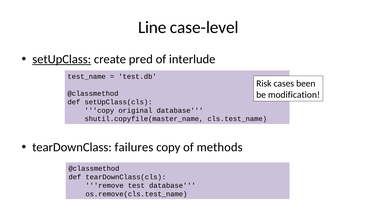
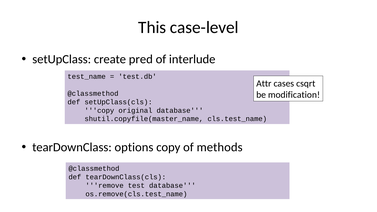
Line: Line -> This (152, 27)
setUpClass underline: present -> none (62, 59)
Risk: Risk -> Attr (264, 84)
been: been -> csqrt (306, 84)
failures: failures -> options (134, 147)
